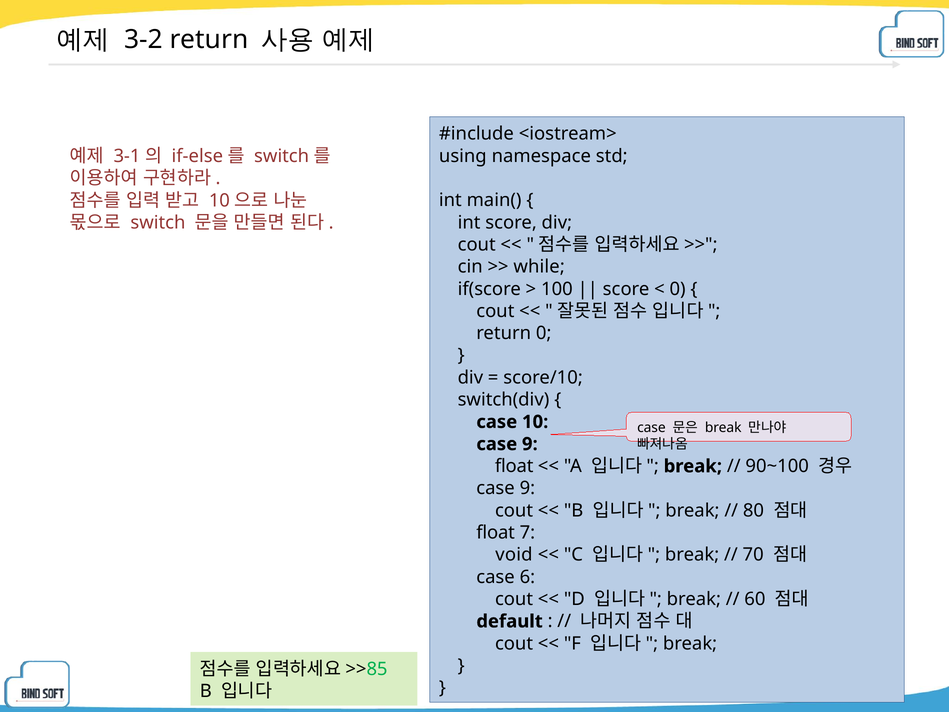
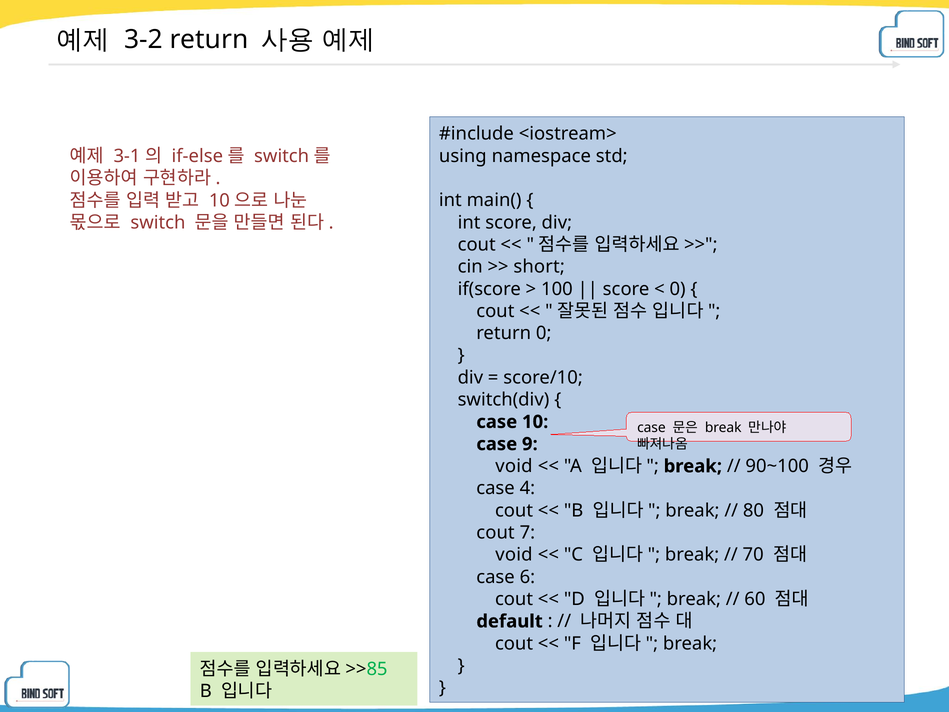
while: while -> short (539, 267)
float: float -> void (514, 466)
9: 9 -> 4 (527, 488)
float: float -> cout (495, 533)
